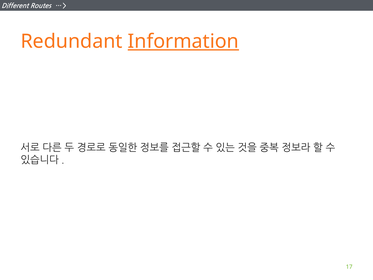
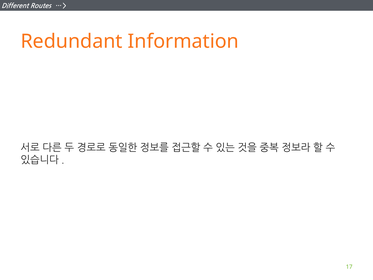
Information underline: present -> none (183, 41)
